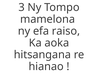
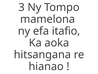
raiso: raiso -> itafio (66, 31)
